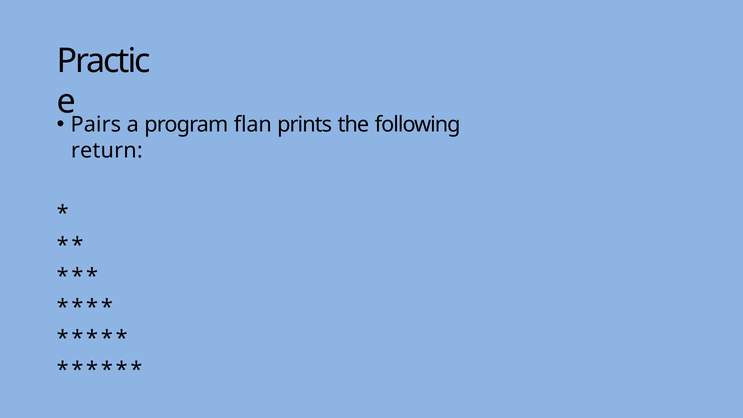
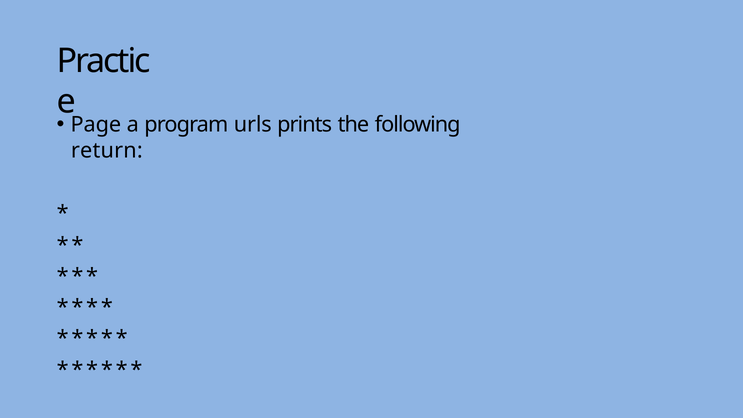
Pairs: Pairs -> Page (96, 125)
flan: flan -> urls (253, 125)
